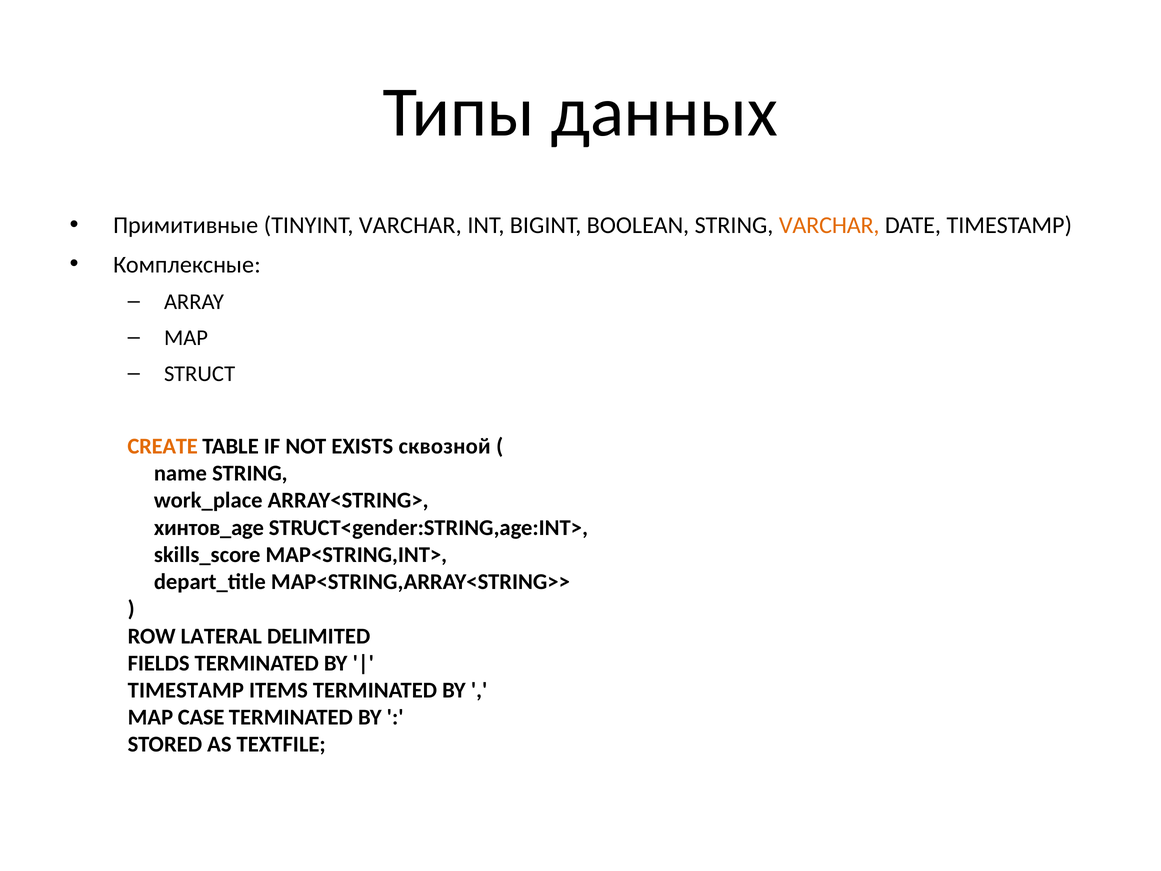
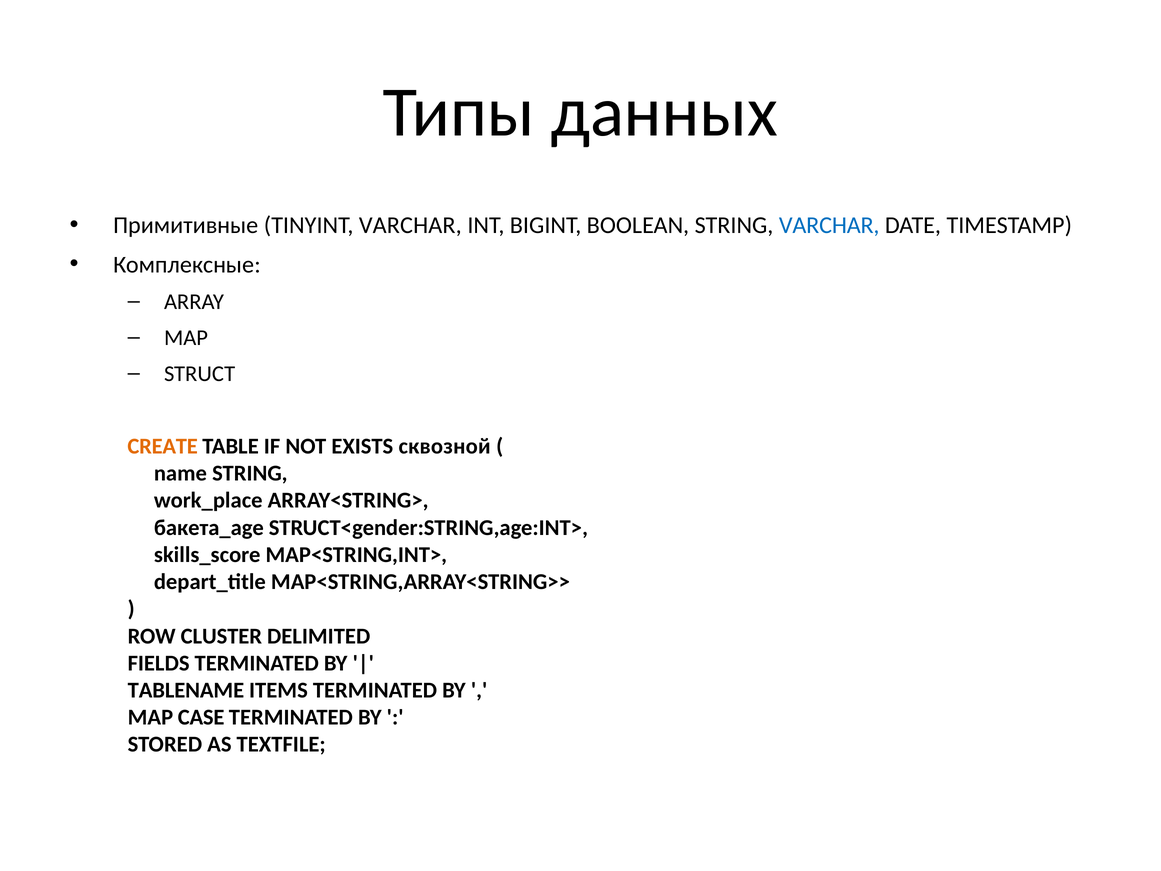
VARCHAR colour: orange -> blue (829, 225)
хинтов_age: хинтов_age -> бакета_age (209, 527)
LATERAL: LATERAL -> CLUSTER (221, 636)
TIMESTAMP: TIMESTAMP -> TABLENAME (186, 690)
